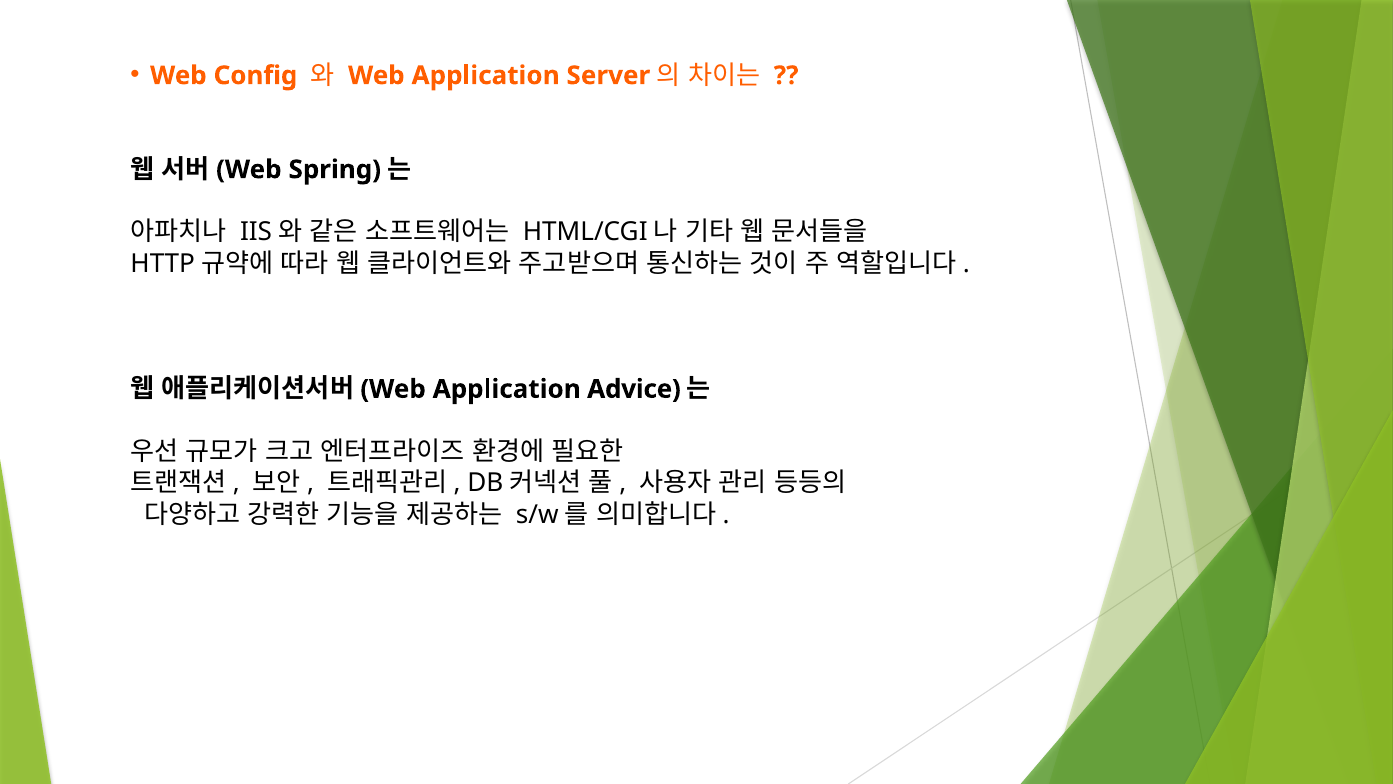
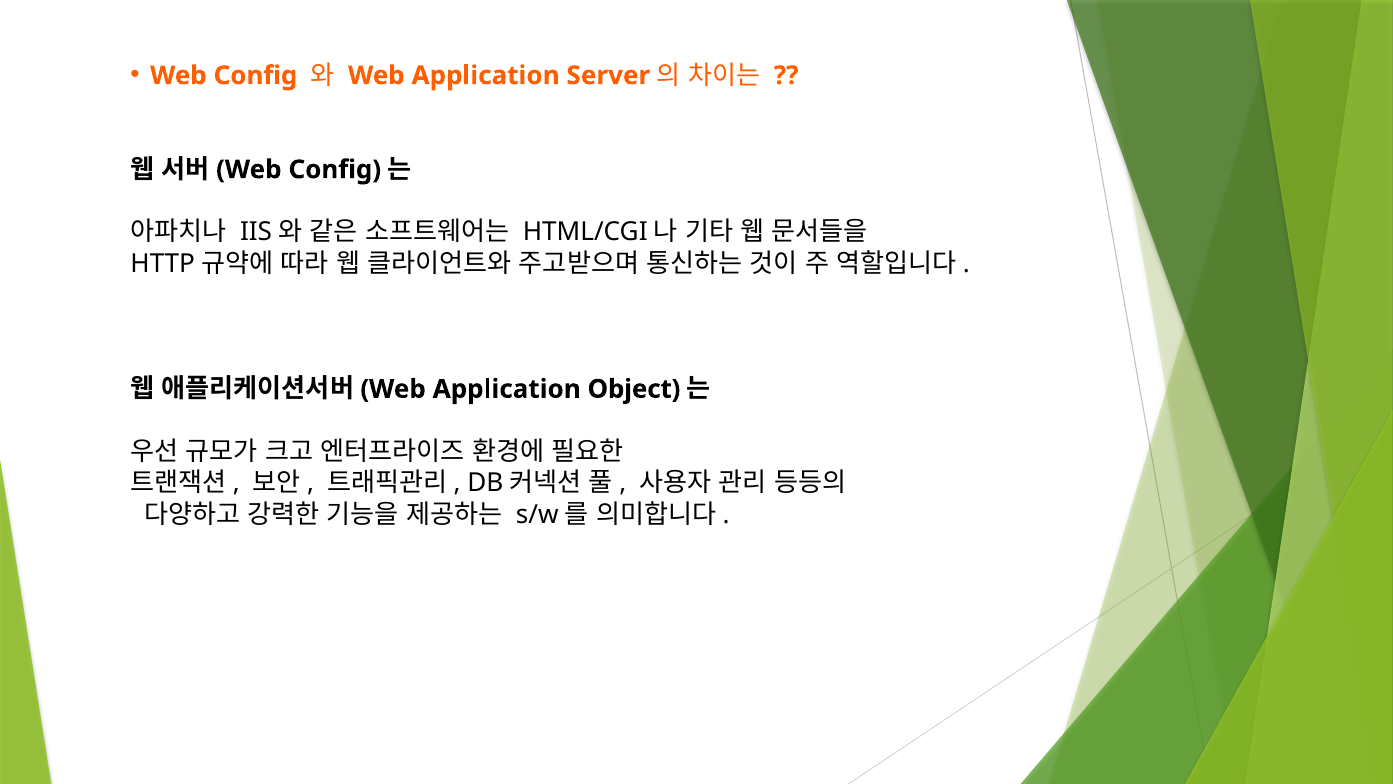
Spring: Spring -> Config (335, 170)
Advice: Advice -> Object (634, 389)
